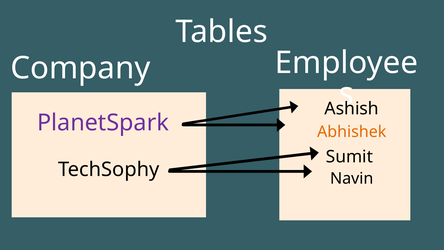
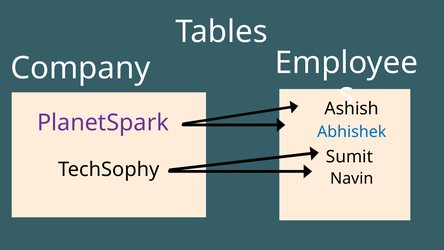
Abhishek colour: orange -> blue (352, 132)
